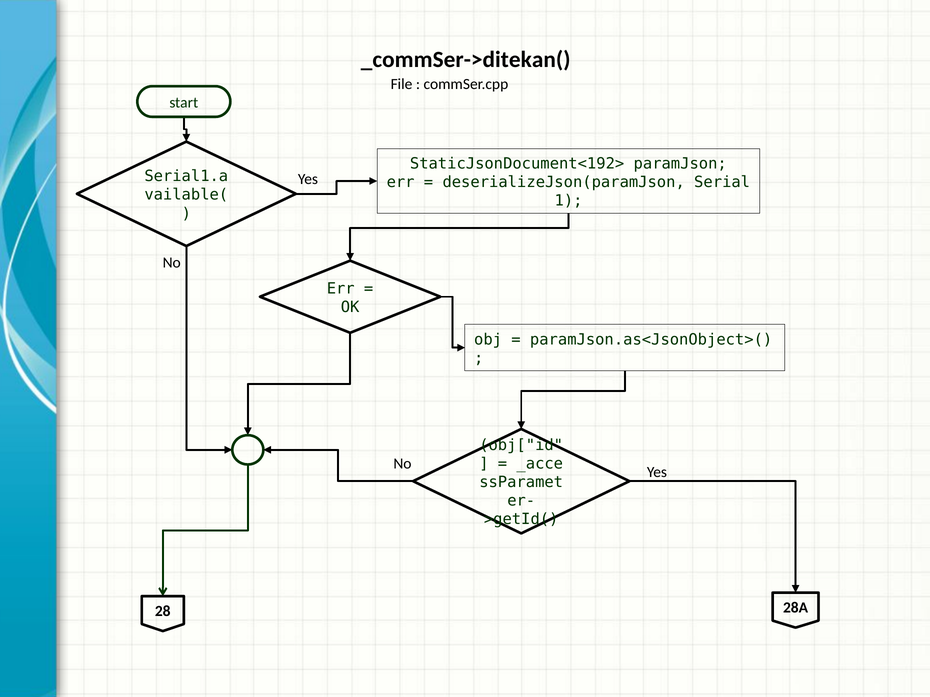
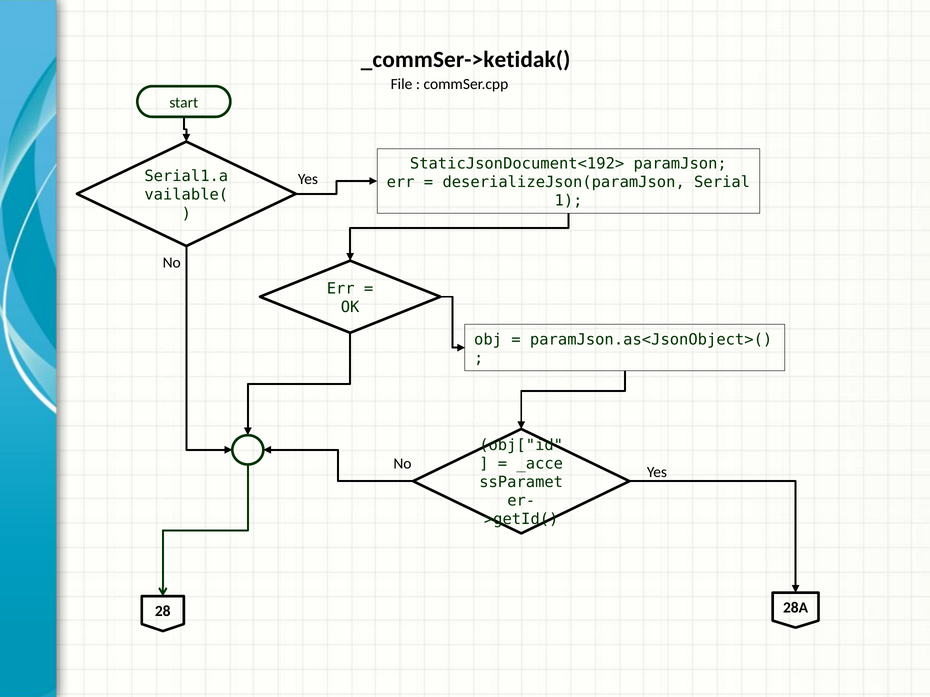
_commSer->ditekan(: _commSer->ditekan( -> _commSer->ketidak( (466, 60)
